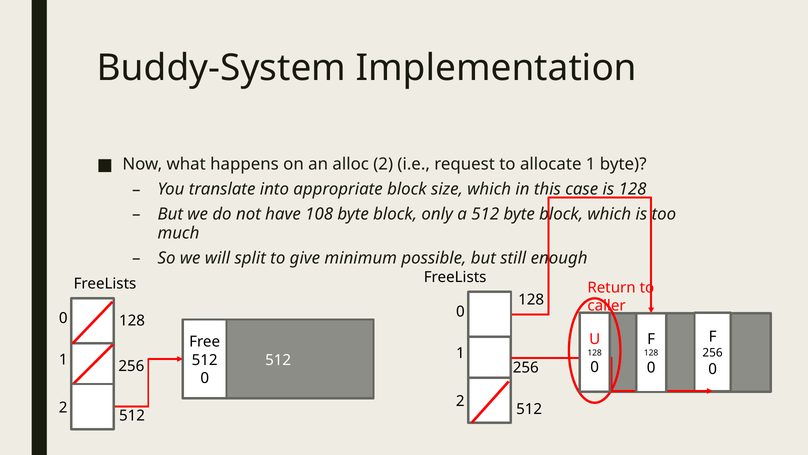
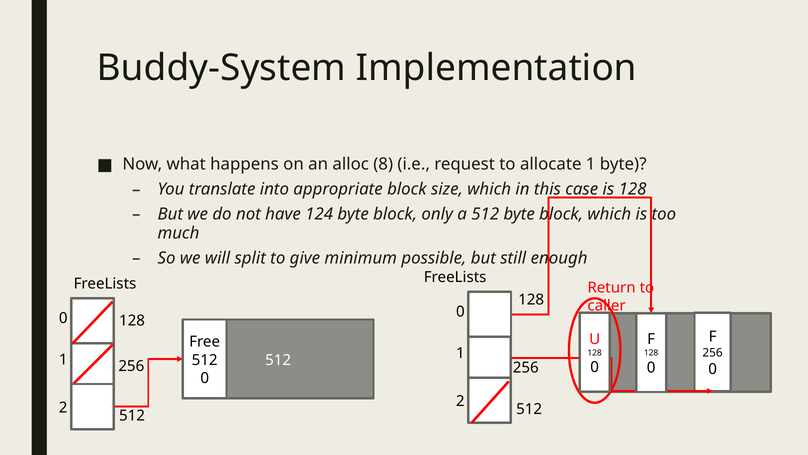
alloc 2: 2 -> 8 (383, 164)
108: 108 -> 124 (319, 214)
